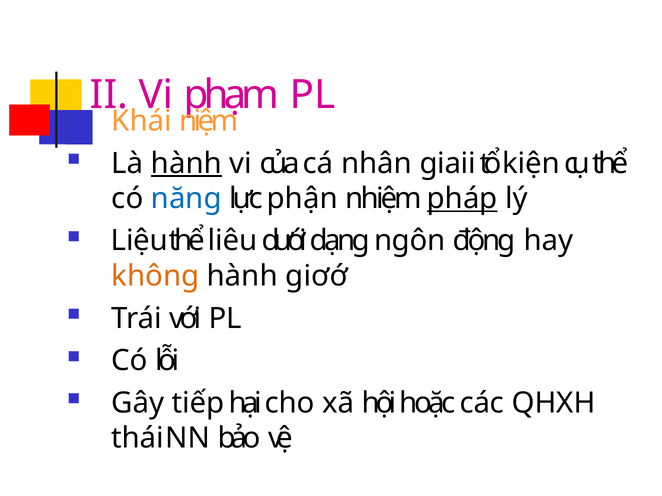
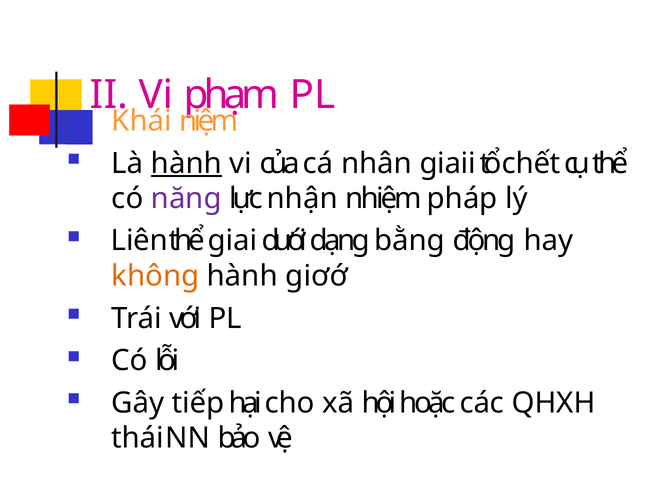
kiện: kiện -> chết (531, 163)
năng colour: blue -> purple (186, 199)
phận: phận -> nhận (302, 199)
pháp underline: present -> none (462, 199)
Liệu: Liệu -> Liên (139, 241)
liêu: liêu -> giai (233, 241)
ngôn: ngôn -> bằng (410, 241)
